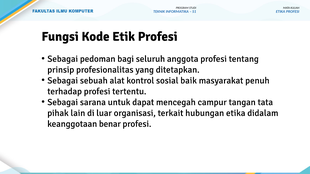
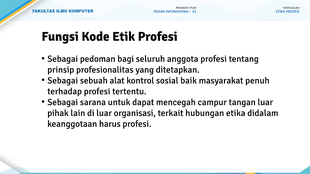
tangan tata: tata -> luar (265, 102)
benar: benar -> harus (110, 124)
